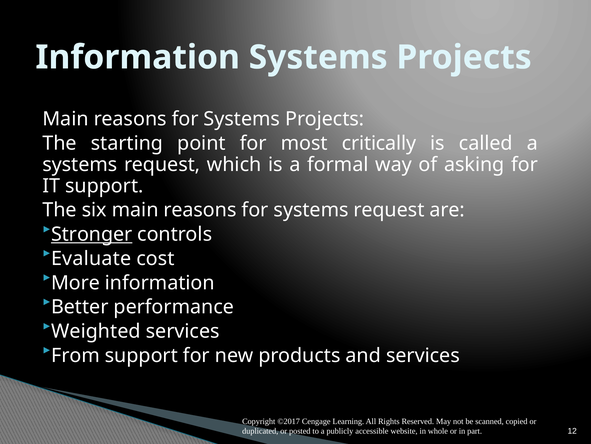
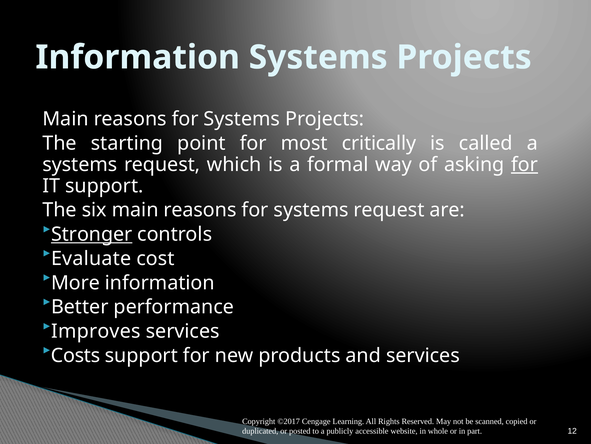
for underline: none -> present (525, 164)
Weighted: Weighted -> Improves (96, 331)
From: From -> Costs (76, 355)
